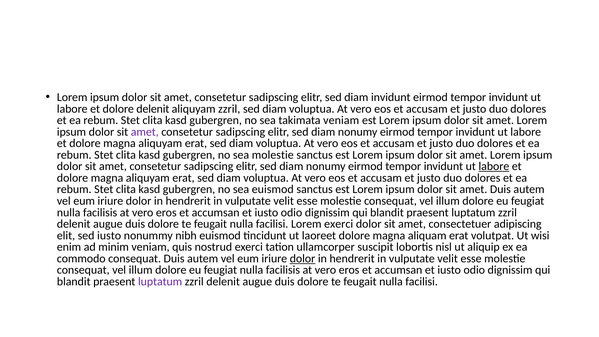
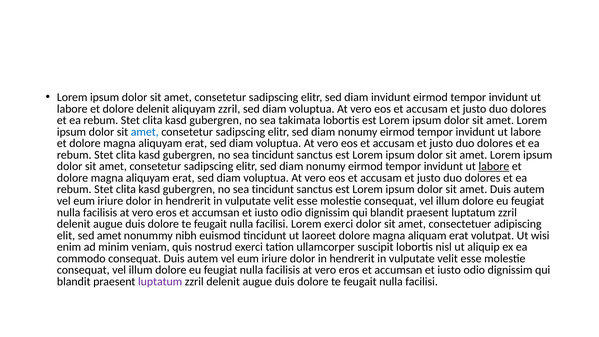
takimata veniam: veniam -> lobortis (341, 120)
amet colour: purple -> blue (145, 132)
molestie: molestie -> tincidunt (273, 155)
euismod: euismod -> tincidunt (273, 189)
sed iusto: iusto -> amet (109, 235)
dolor underline: present -> none (303, 258)
